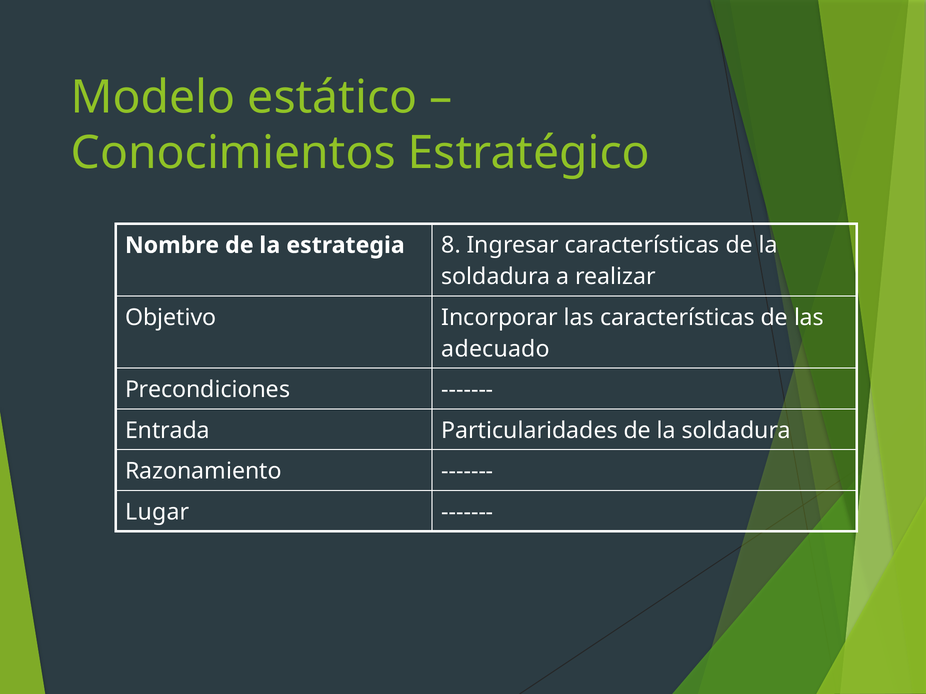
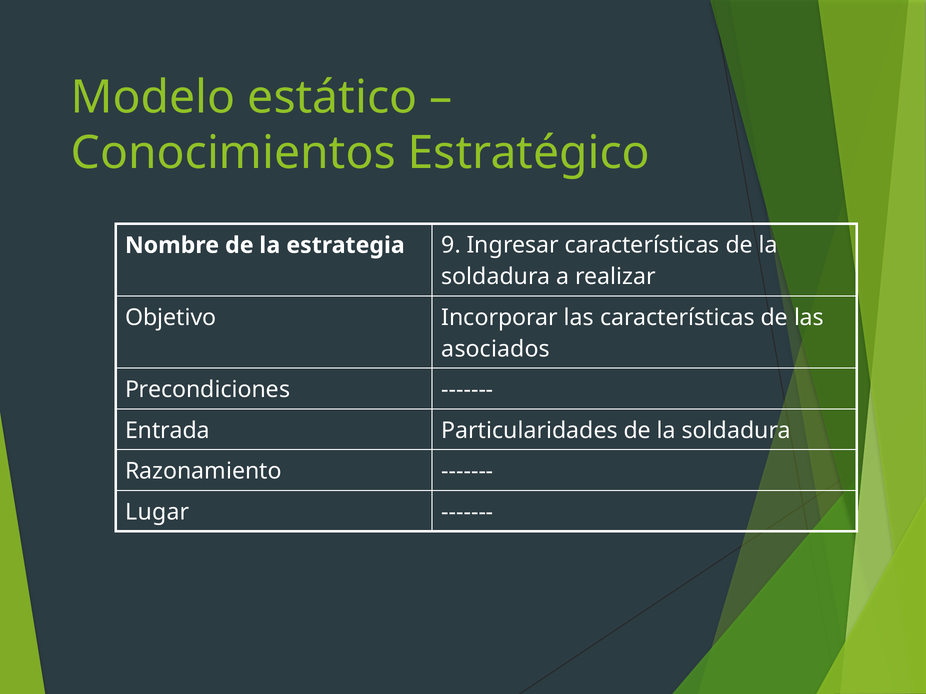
8: 8 -> 9 (451, 245)
adecuado: adecuado -> asociados (496, 349)
